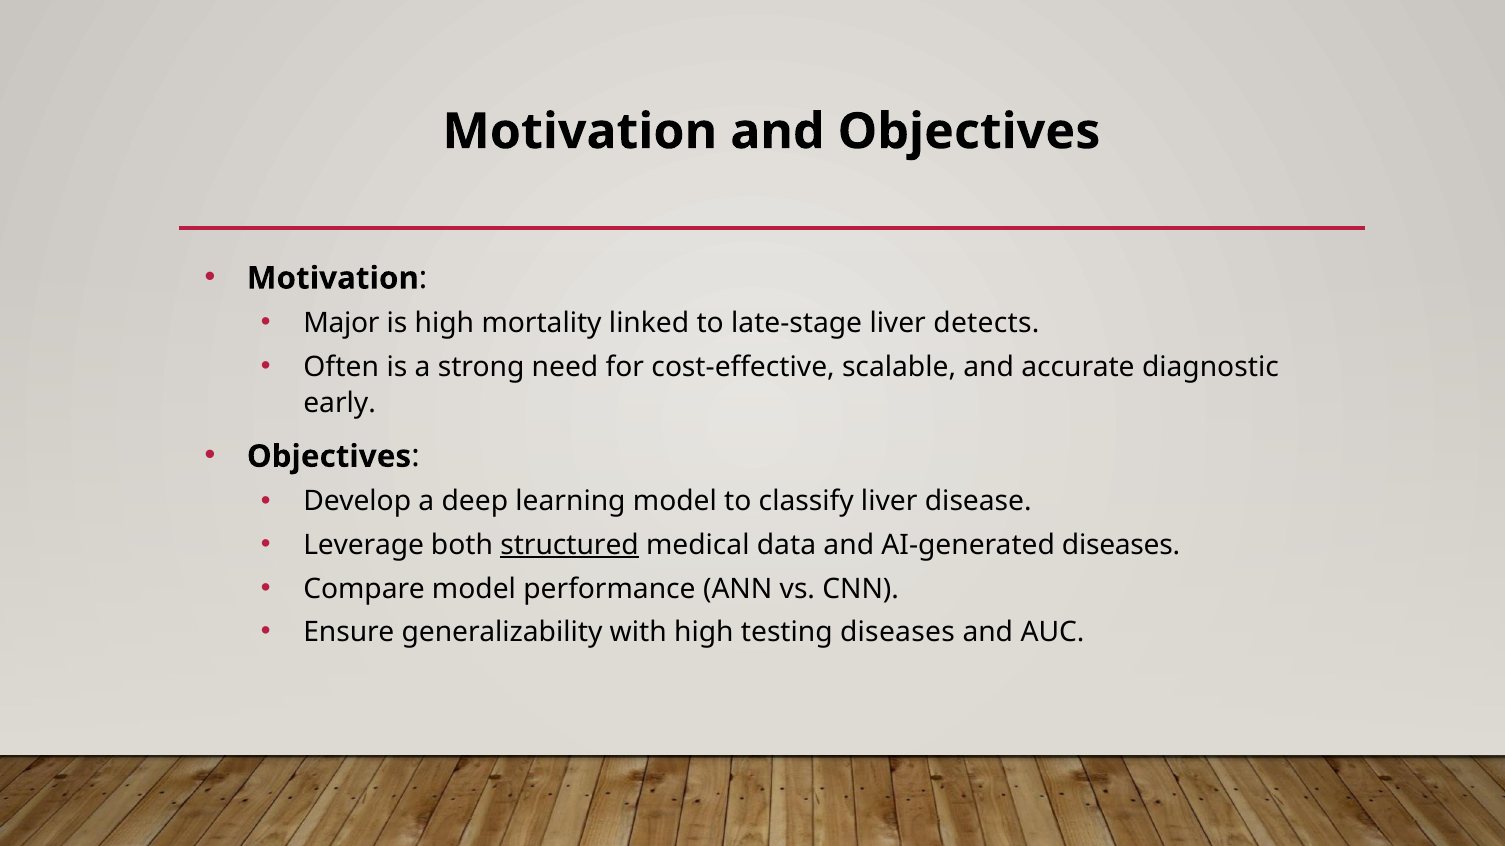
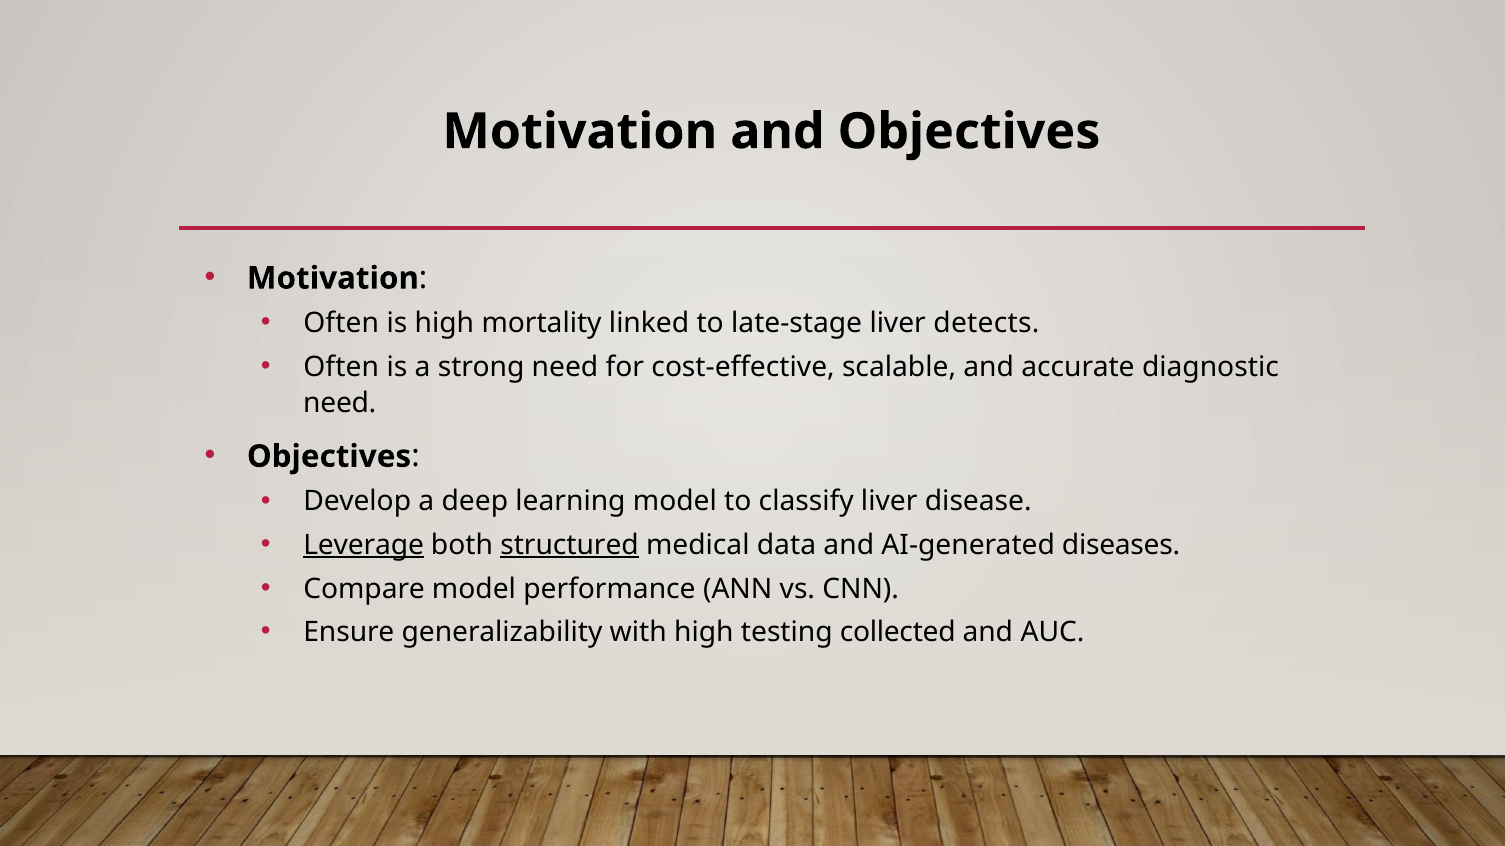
Major: Major -> Often (341, 324)
early: early -> need (340, 404)
Leverage underline: none -> present (364, 546)
testing diseases: diseases -> collected (898, 633)
